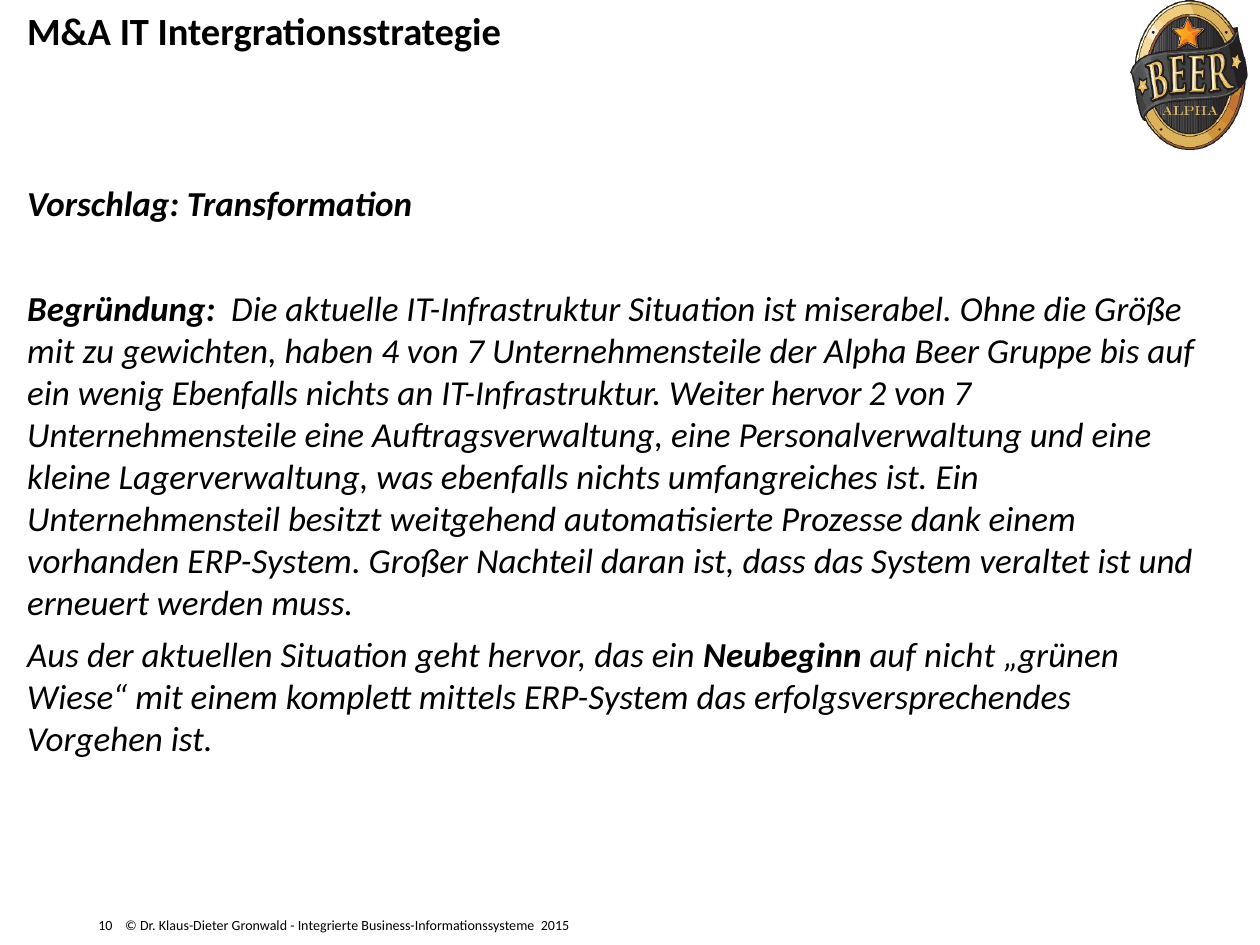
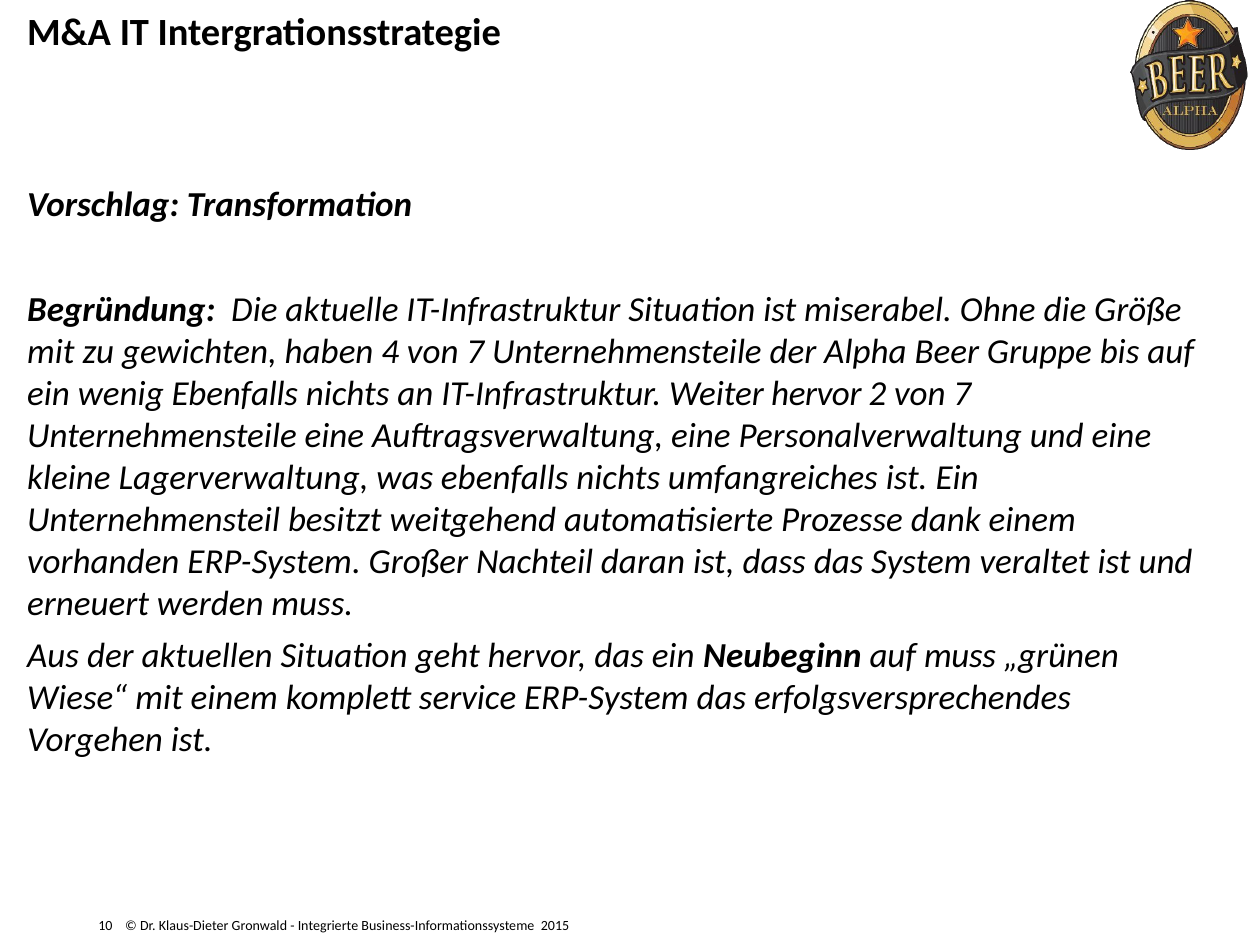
auf nicht: nicht -> muss (960, 656)
mittels: mittels -> service (468, 698)
